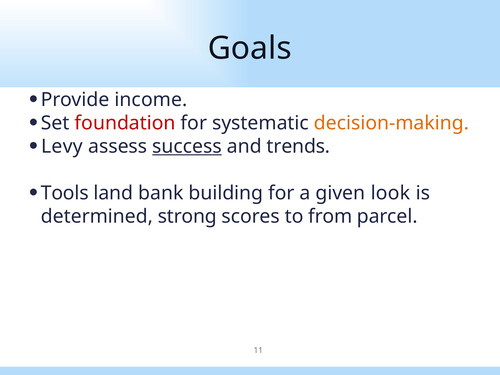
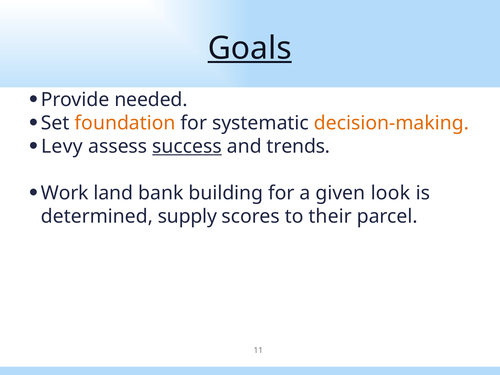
Goals underline: none -> present (250, 48)
income: income -> needed (151, 100)
foundation colour: red -> orange (125, 123)
Tools: Tools -> Work (65, 193)
strong: strong -> supply (187, 217)
from: from -> their (330, 217)
